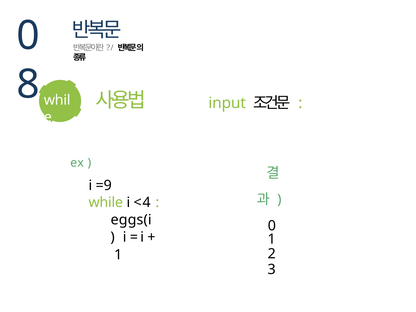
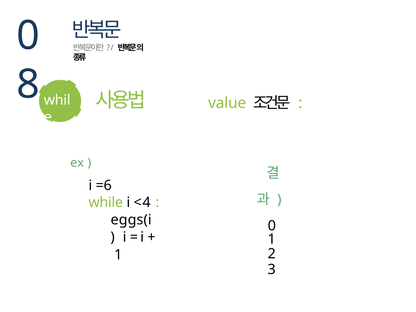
input: input -> value (227, 103)
=9: =9 -> =6 (104, 185)
